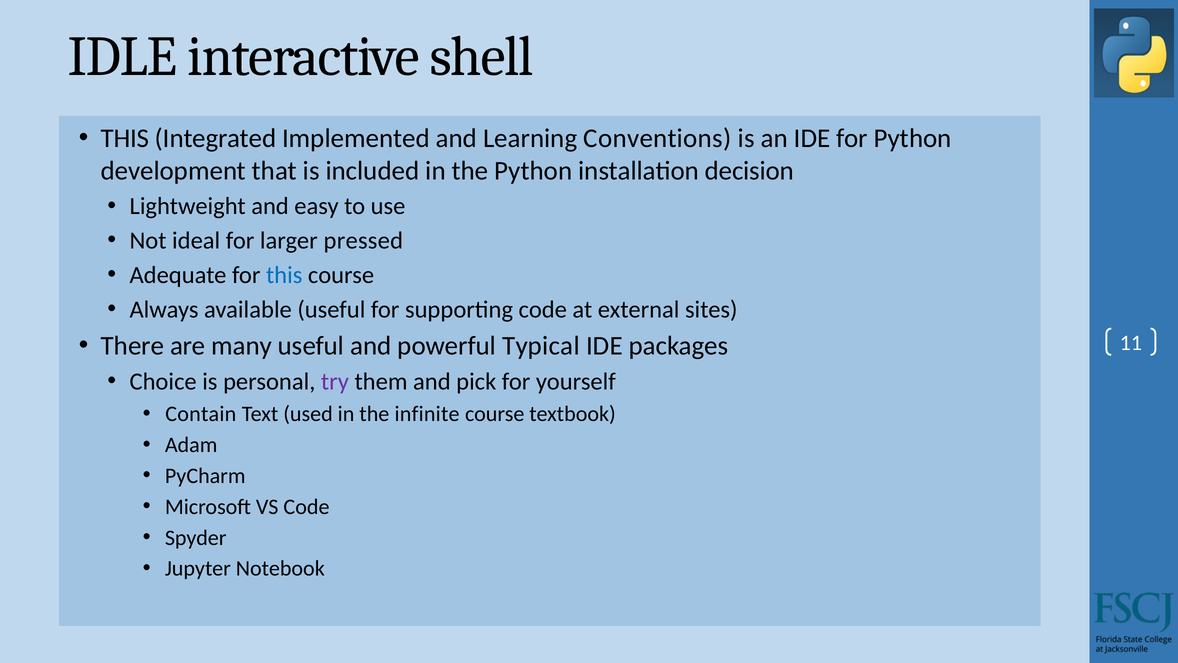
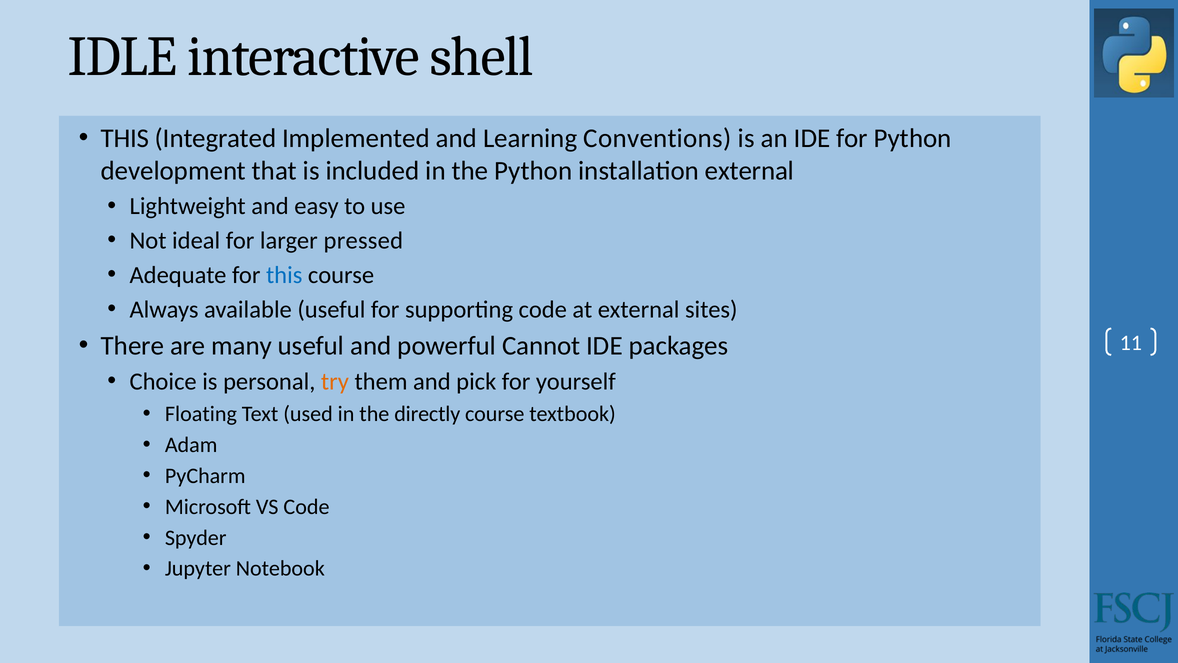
installation decision: decision -> external (749, 171)
Typical: Typical -> Cannot (541, 346)
try colour: purple -> orange (335, 382)
Contain: Contain -> Floating (201, 414)
infinite: infinite -> directly (427, 414)
